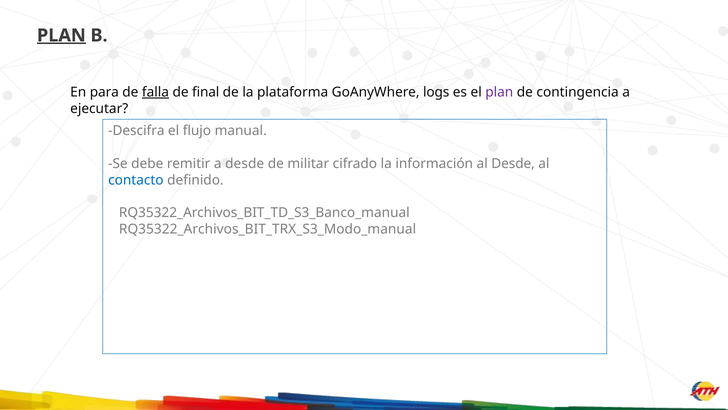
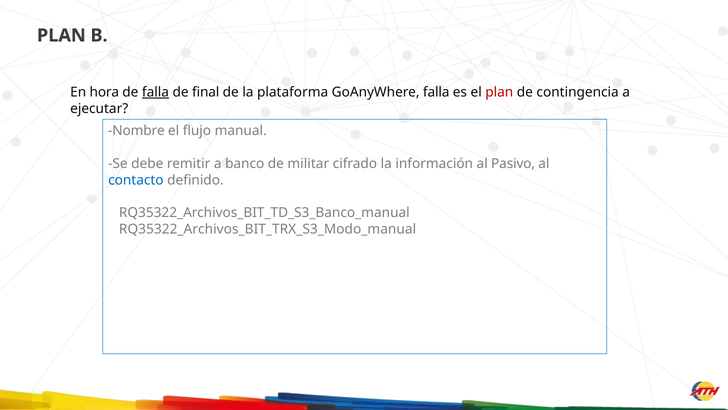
PLAN underline: present -> none (61, 35)
para: para -> hora (104, 92)
GoAnyWhere logs: logs -> falla (436, 92)
plan colour: purple -> red (499, 92)
Descifra: Descifra -> Nombre (136, 131)
a desde: desde -> banco (245, 163)
al Desde: Desde -> Pasivo (513, 163)
